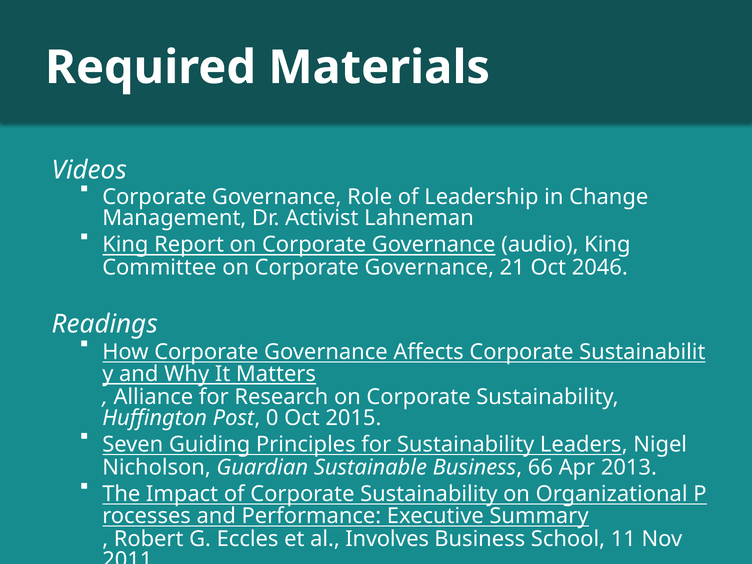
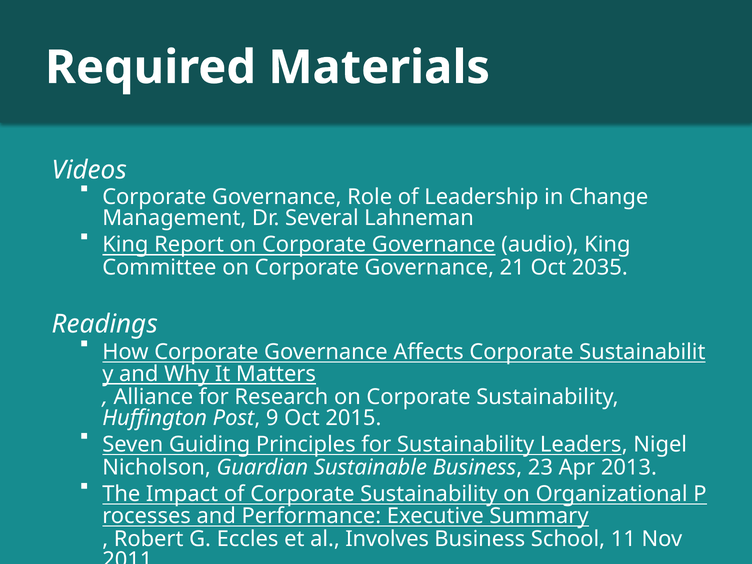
Activist: Activist -> Several (322, 218)
2046: 2046 -> 2035 (600, 268)
0: 0 -> 9 (272, 418)
66: 66 -> 23 (540, 467)
